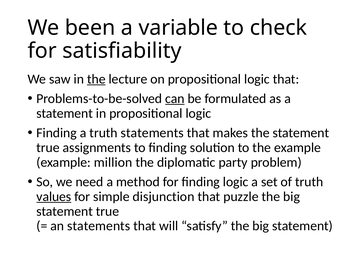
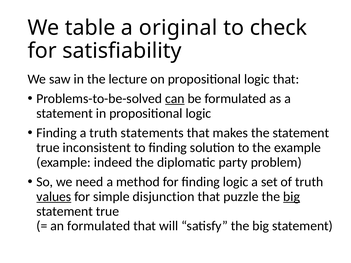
been: been -> table (90, 28)
variable: variable -> original (178, 28)
the underline: present -> none (96, 79)
assignments: assignments -> inconsistent (97, 148)
million: million -> indeed (113, 162)
big underline: none -> present (292, 197)
an statements: statements -> formulated (99, 226)
